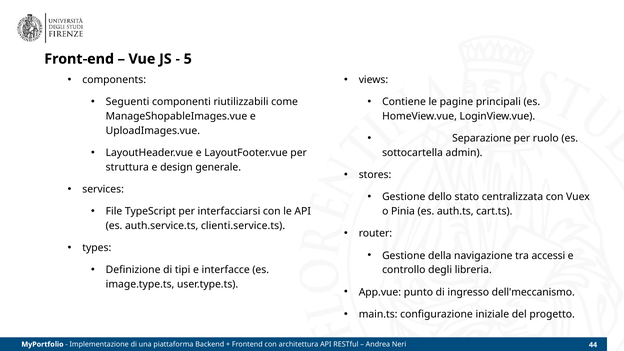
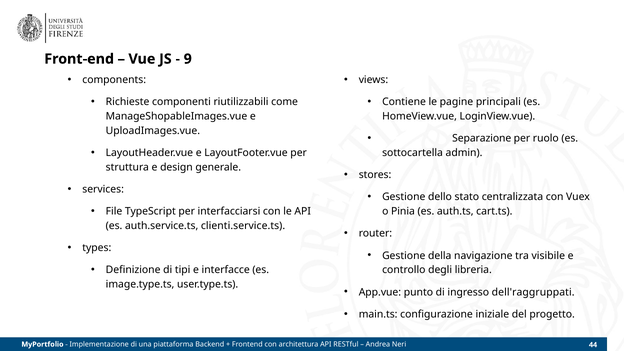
5: 5 -> 9 (188, 59)
Seguenti: Seguenti -> Richieste (128, 102)
accessi: accessi -> visibile (548, 256)
dell'meccanismo: dell'meccanismo -> dell'raggruppati (533, 292)
